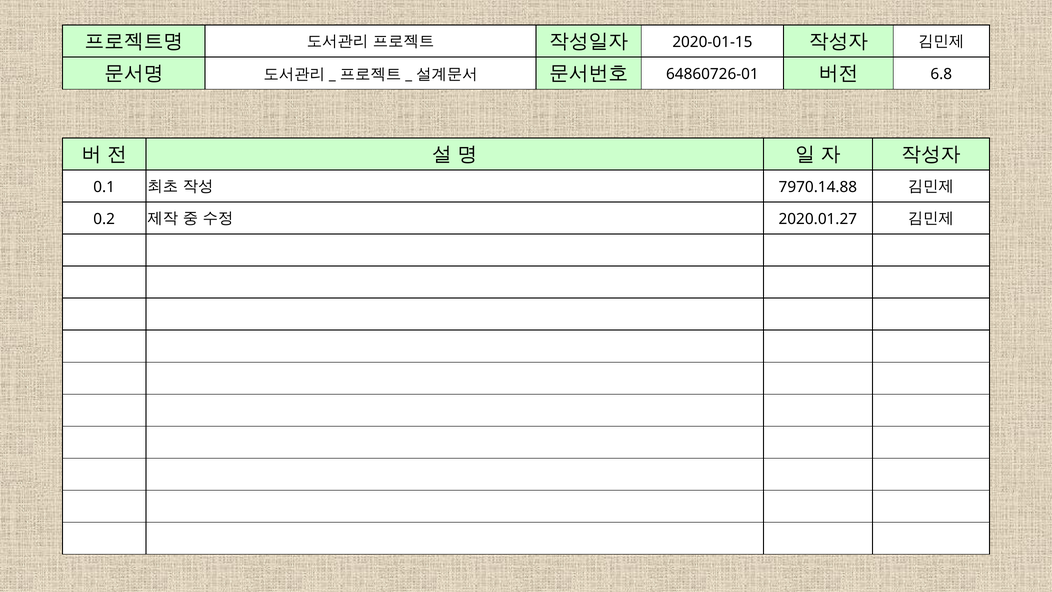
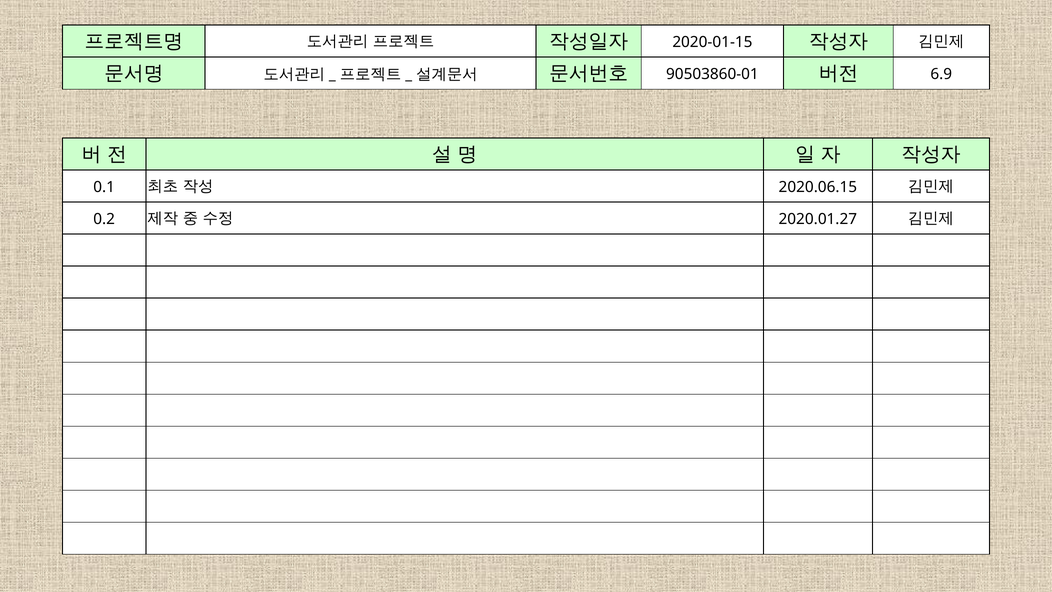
64860726-01: 64860726-01 -> 90503860-01 (712, 74)
6.8: 6.8 -> 6.9 (941, 74)
7970.14.88: 7970.14.88 -> 2020.06.15 (818, 187)
